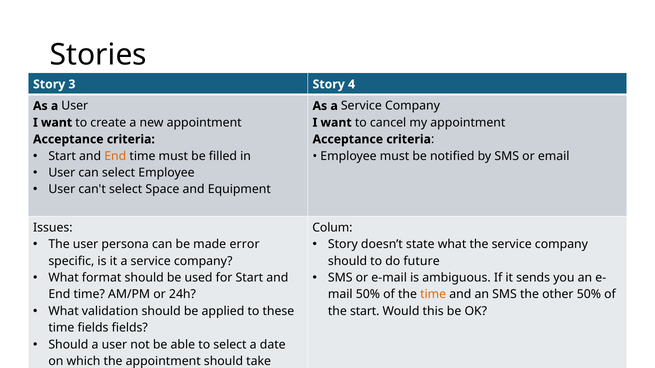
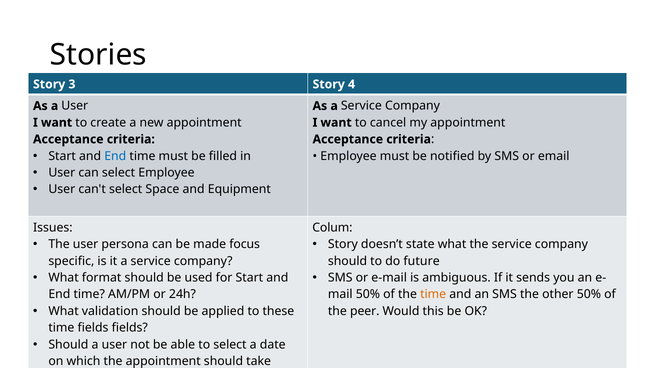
End colour: orange -> blue (115, 156)
error: error -> focus (245, 245)
the start: start -> peer (365, 311)
